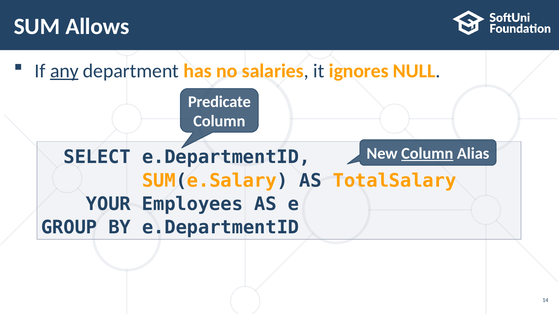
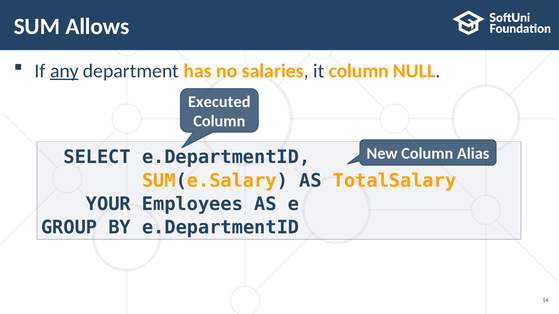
it ignores: ignores -> column (359, 71)
Predicate: Predicate -> Executed (219, 102)
Column underline: present -> none (427, 154)
